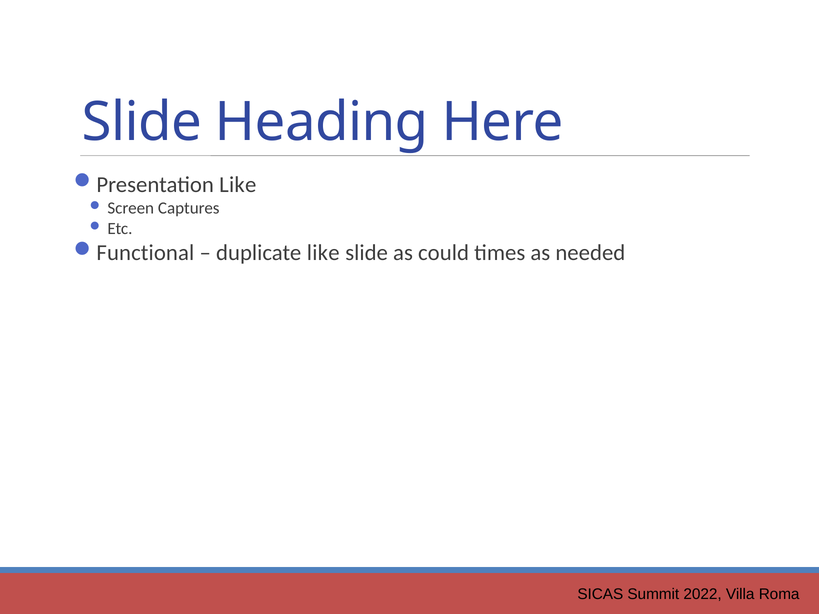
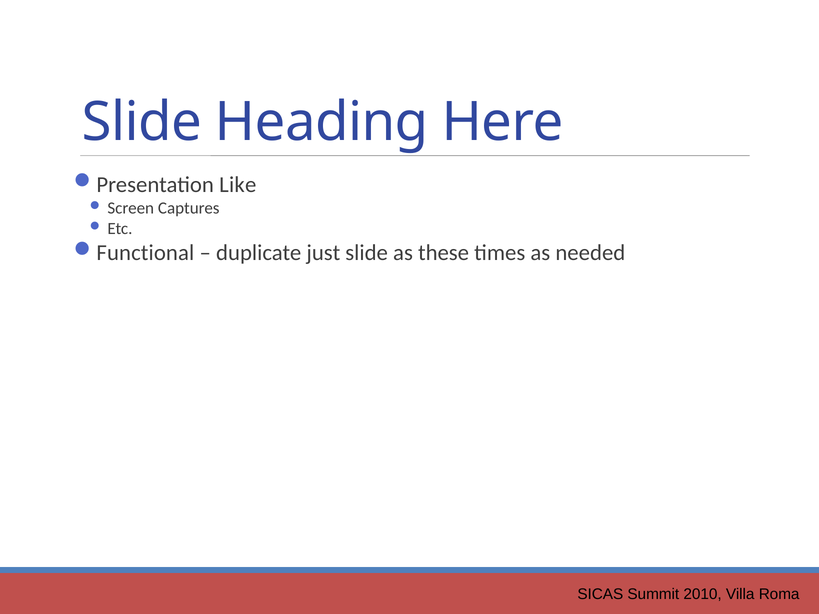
duplicate like: like -> just (323, 253)
could: could -> these (444, 253)
2022: 2022 -> 2010 (703, 594)
